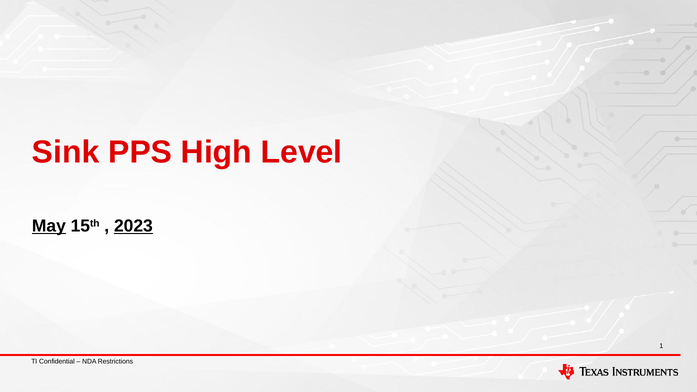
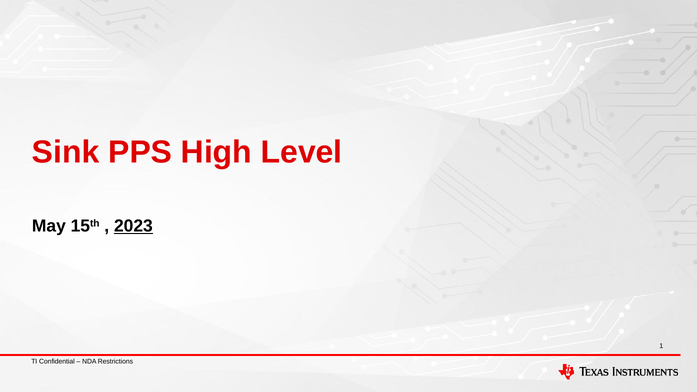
May underline: present -> none (49, 226)
